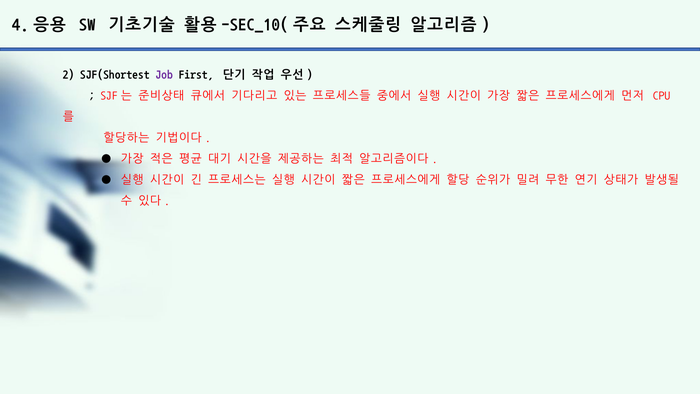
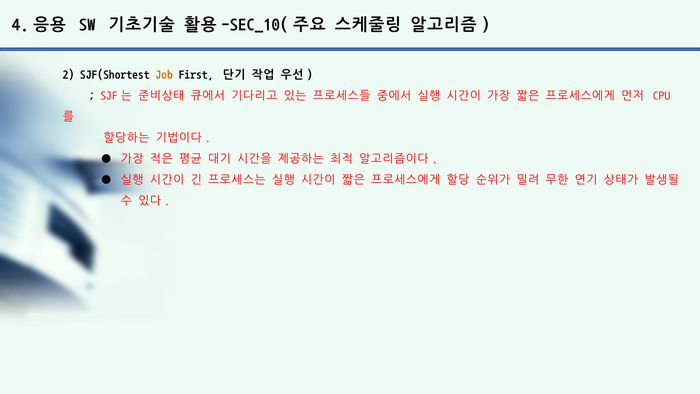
Job colour: purple -> orange (164, 74)
